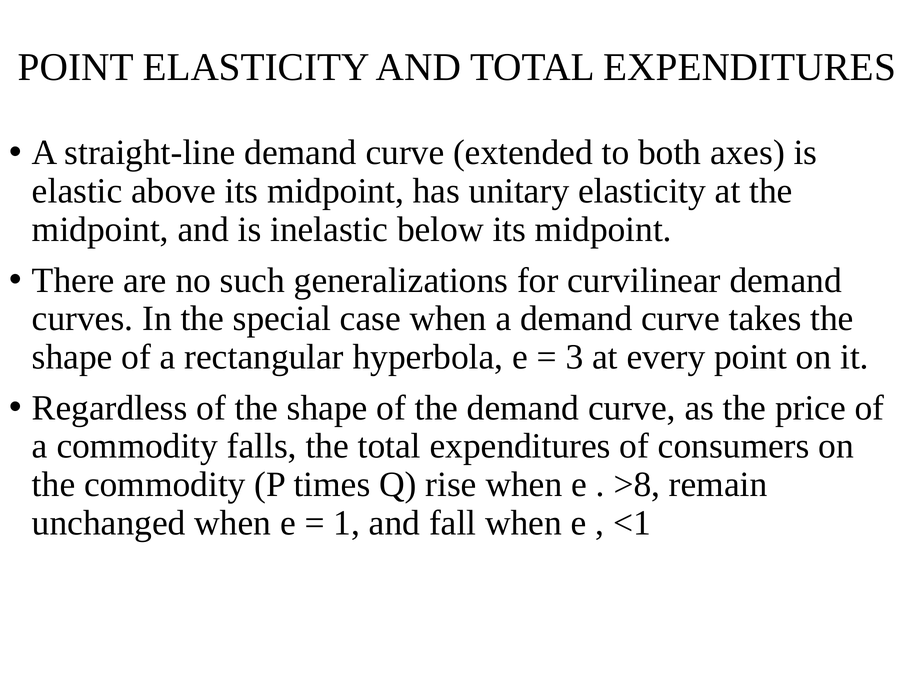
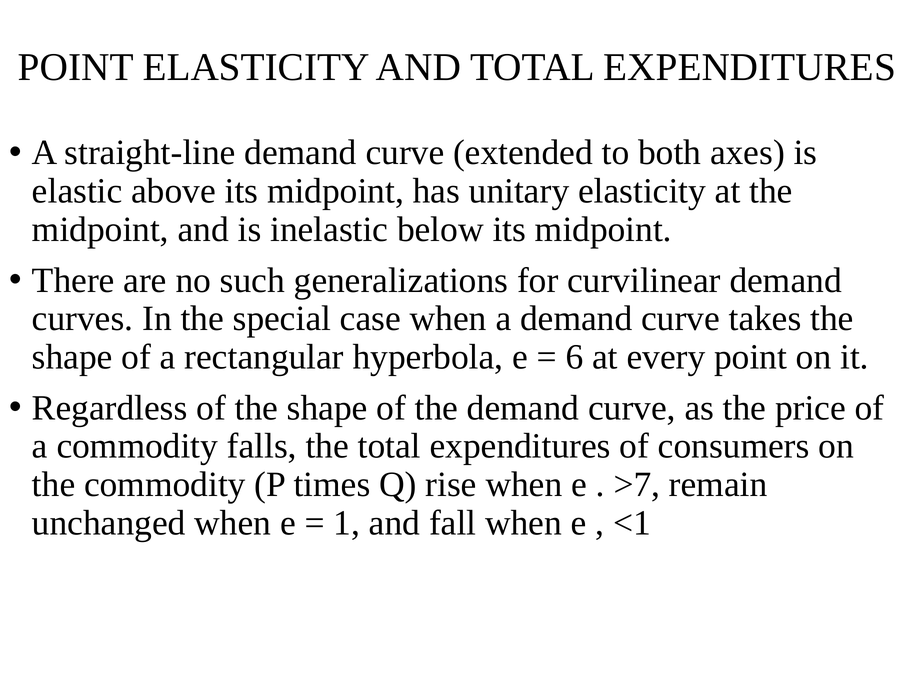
3: 3 -> 6 (575, 357)
>8: >8 -> >7 (637, 485)
